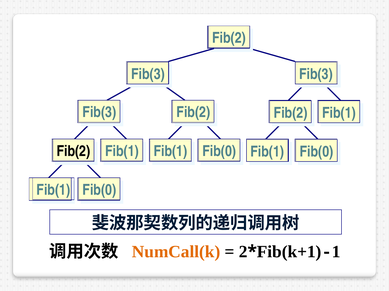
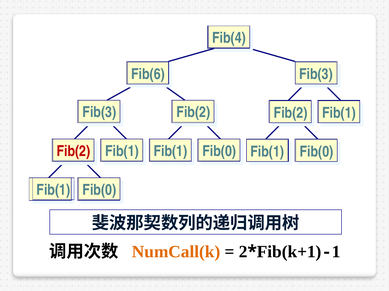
Fib(2: Fib(2 -> Fib(4 (229, 38)
Fib(3: Fib(3 -> Fib(6 (148, 74)
Fib(2 colour: black -> red (73, 151)
